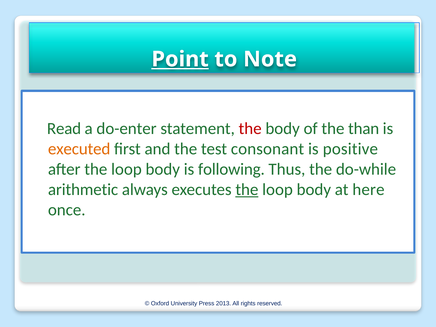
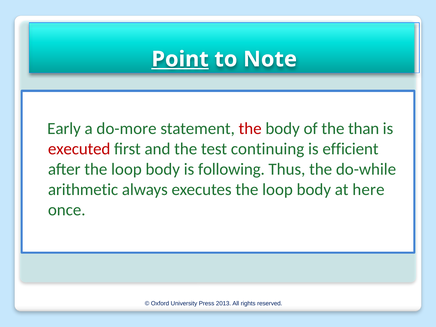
Read: Read -> Early (64, 128)
do-enter: do-enter -> do-more (127, 128)
executed colour: orange -> red (79, 149)
consonant: consonant -> continuing (268, 149)
positive: positive -> efficient (351, 149)
the underline: present -> none (247, 190)
